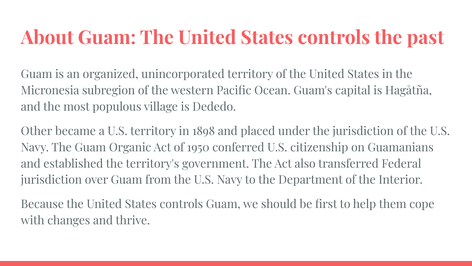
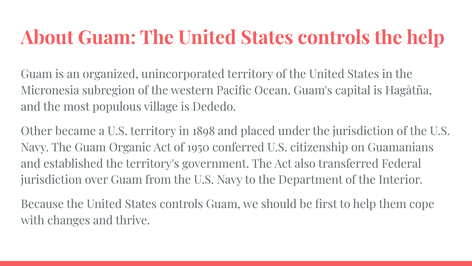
the past: past -> help (426, 38)
